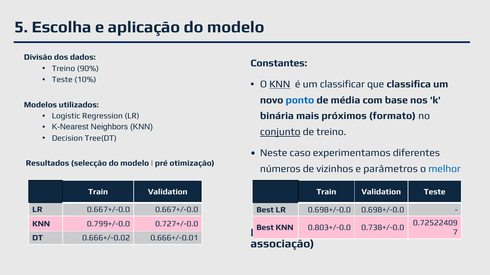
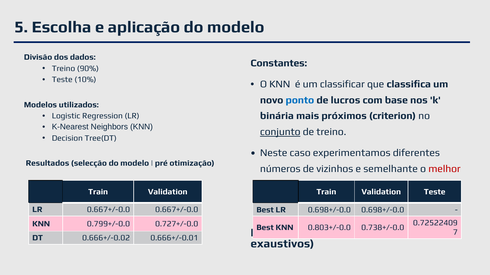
KNN underline: present -> none (280, 84)
média: média -> lucros (346, 100)
formato: formato -> criterion (393, 116)
parâmetros: parâmetros -> semelhante (391, 169)
melhor colour: blue -> red (444, 169)
associação: associação -> exaustivos (282, 244)
